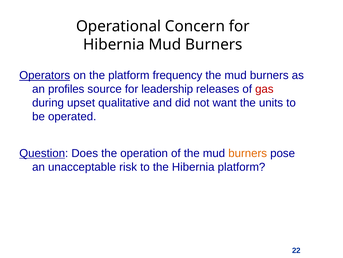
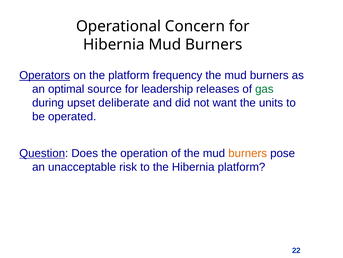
profiles: profiles -> optimal (66, 89)
gas colour: red -> green (264, 89)
qualitative: qualitative -> deliberate (124, 103)
